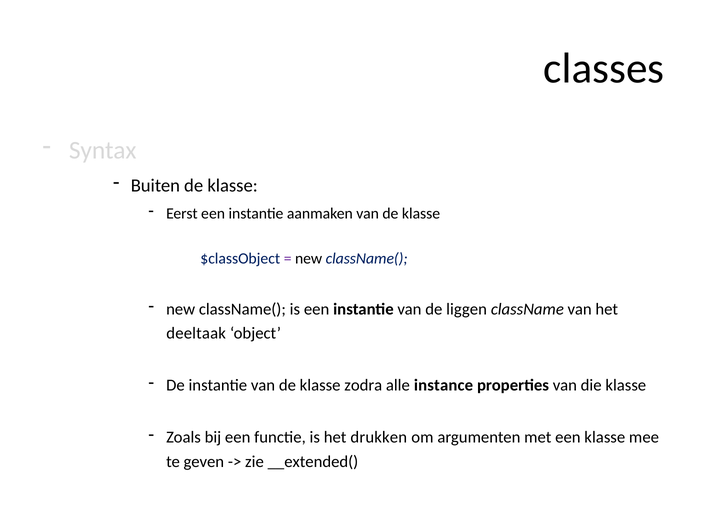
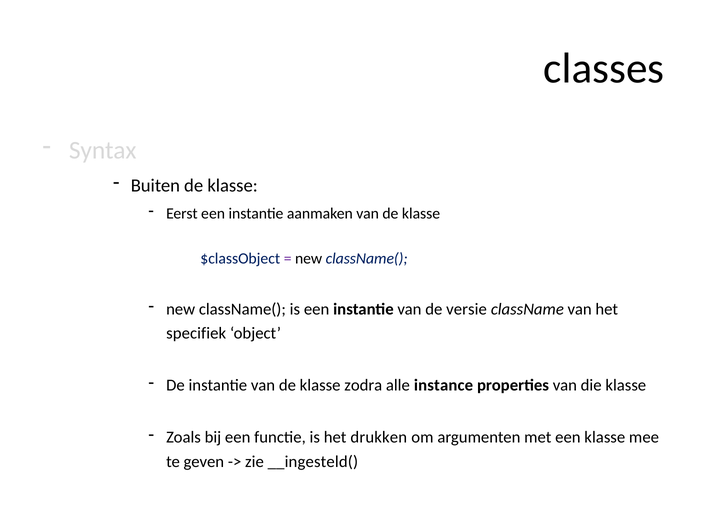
liggen: liggen -> versie (467, 309)
deeltaak: deeltaak -> specifiek (196, 333)
__extended(: __extended( -> __ingesteld( (313, 462)
